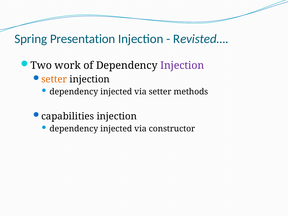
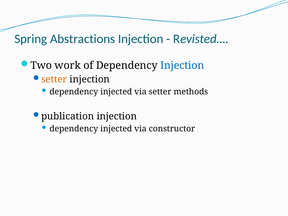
Presentation: Presentation -> Abstractions (83, 39)
Injection colour: purple -> blue (182, 65)
capabilities: capabilities -> publication (68, 116)
